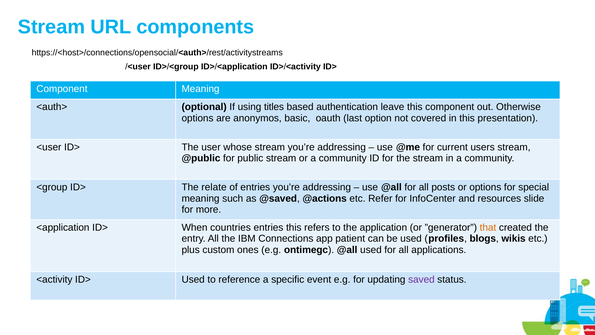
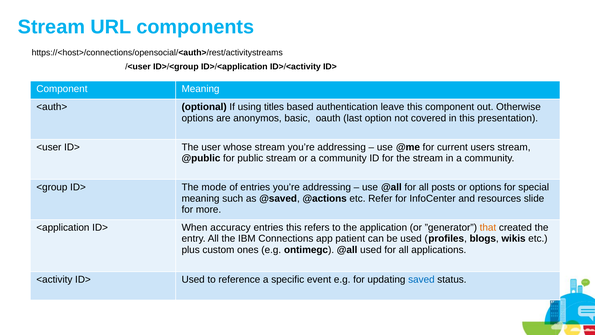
relate: relate -> mode (214, 187)
countries: countries -> accuracy (230, 228)
saved colour: purple -> blue (421, 280)
